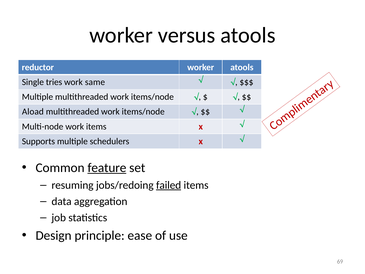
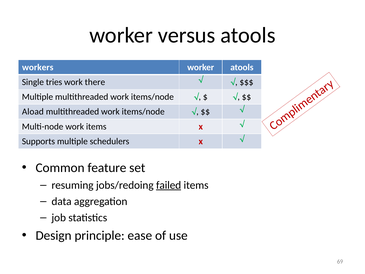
reductor: reductor -> workers (38, 67)
same: same -> there (95, 82)
feature underline: present -> none (107, 168)
